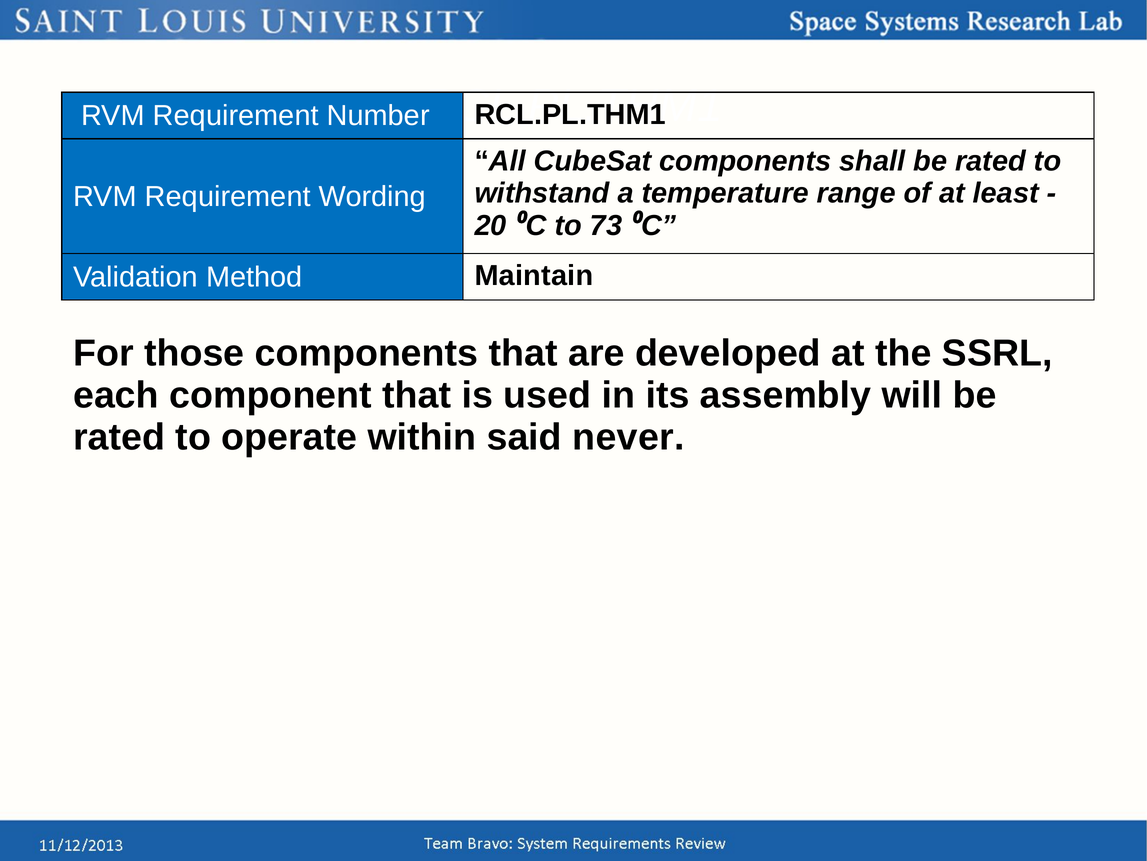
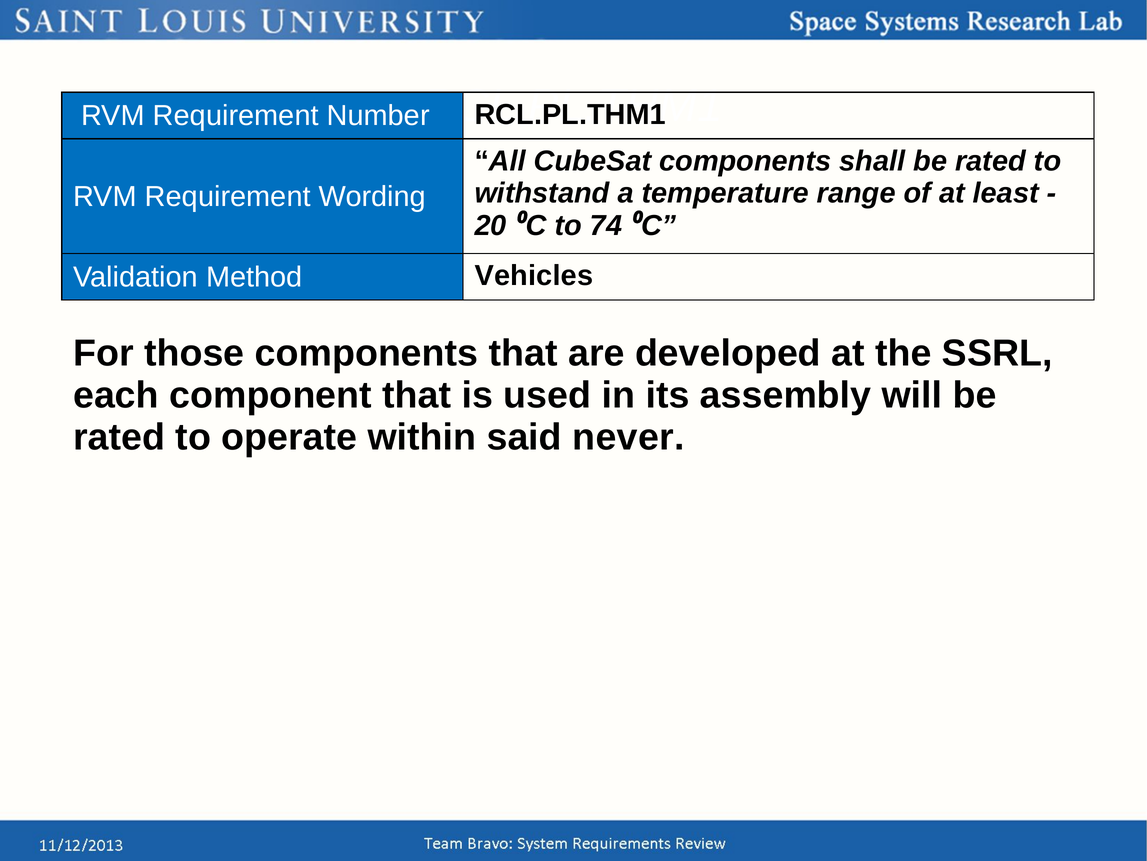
73: 73 -> 74 (606, 226)
Maintain: Maintain -> Vehicles (534, 276)
